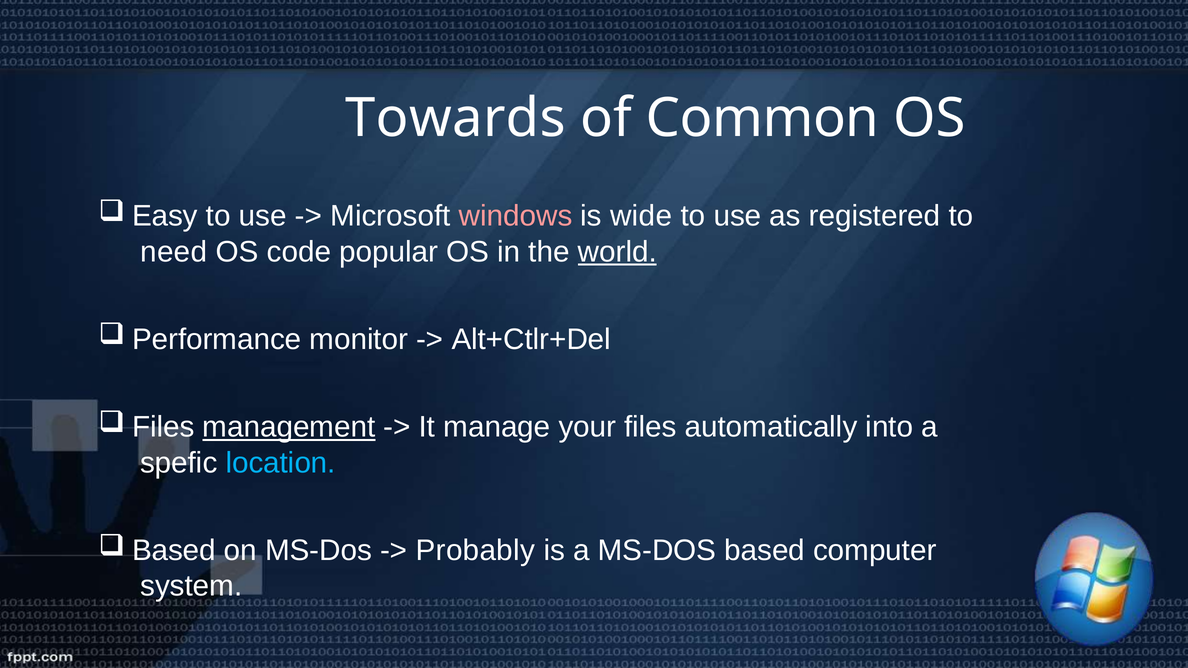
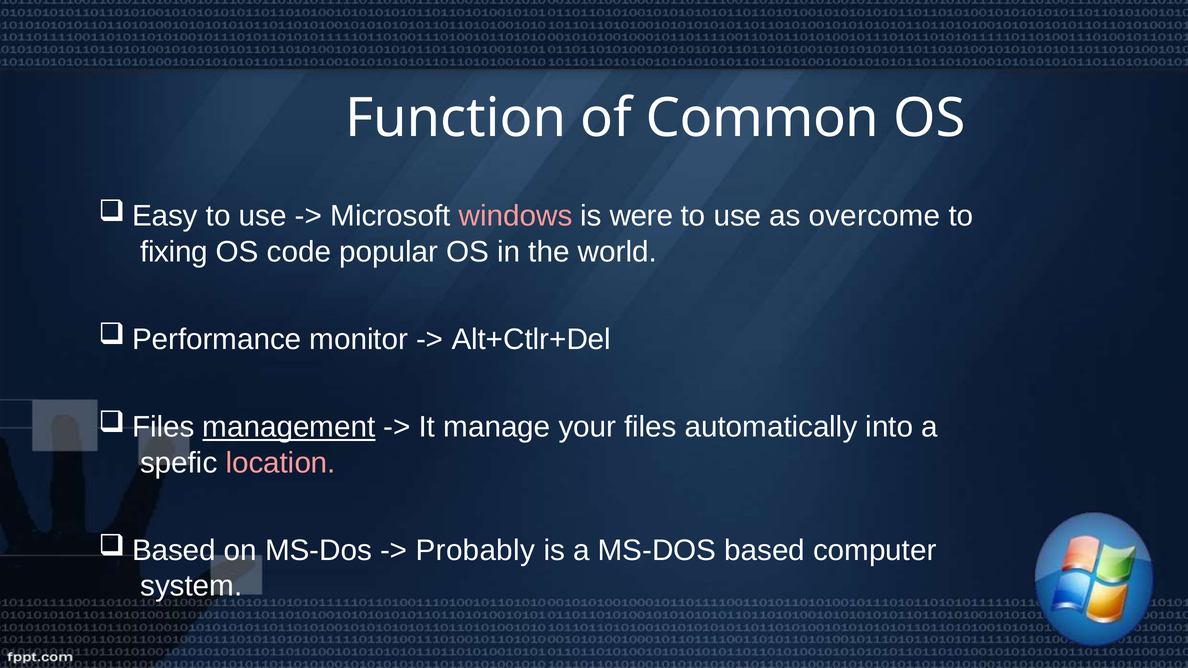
Towards: Towards -> Function (456, 118)
wide: wide -> were (641, 216)
registered: registered -> overcome (875, 216)
need: need -> fixing (174, 252)
world underline: present -> none (617, 252)
location colour: light blue -> pink (281, 463)
